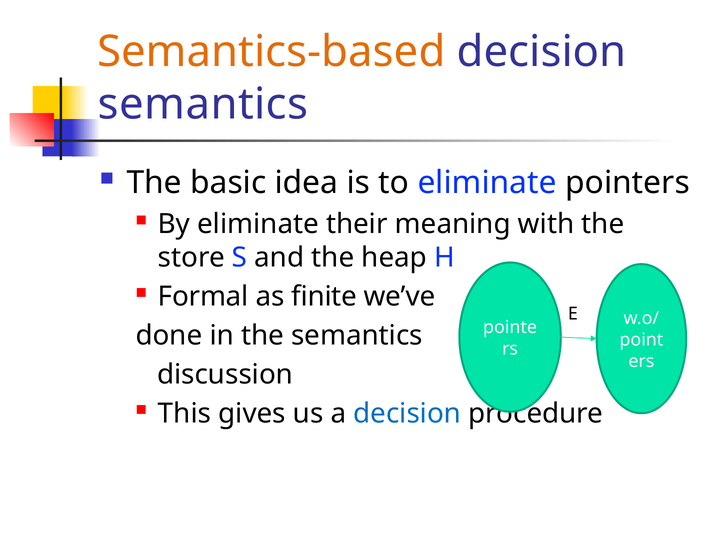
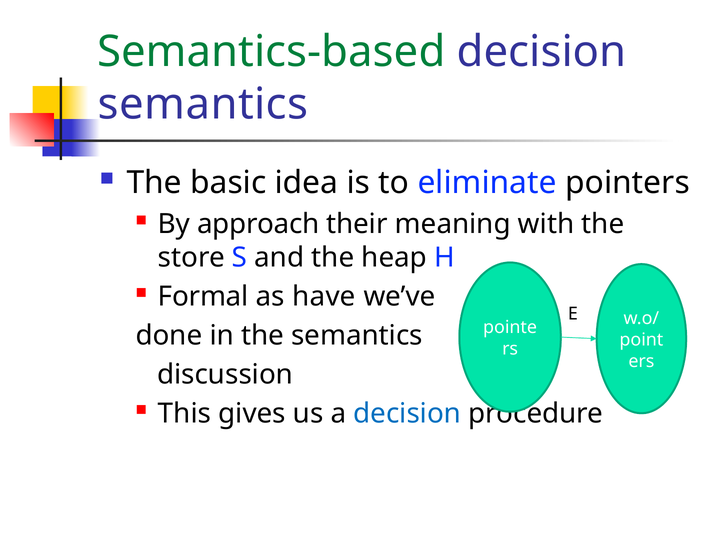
Semantics-based colour: orange -> green (271, 52)
By eliminate: eliminate -> approach (258, 224)
finite: finite -> have (324, 296)
